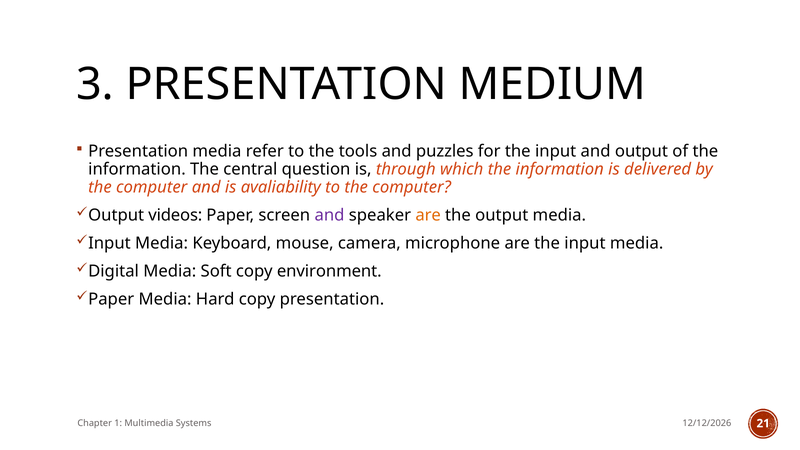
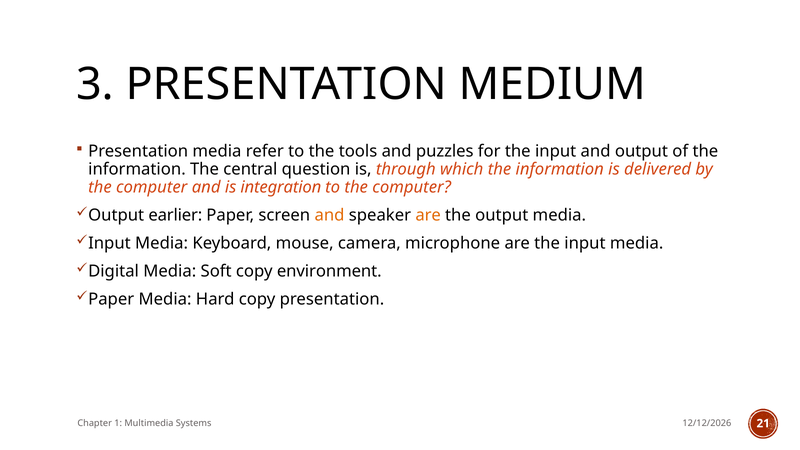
avaliability: avaliability -> integration (281, 187)
videos: videos -> earlier (175, 215)
and colour: purple -> orange (330, 215)
